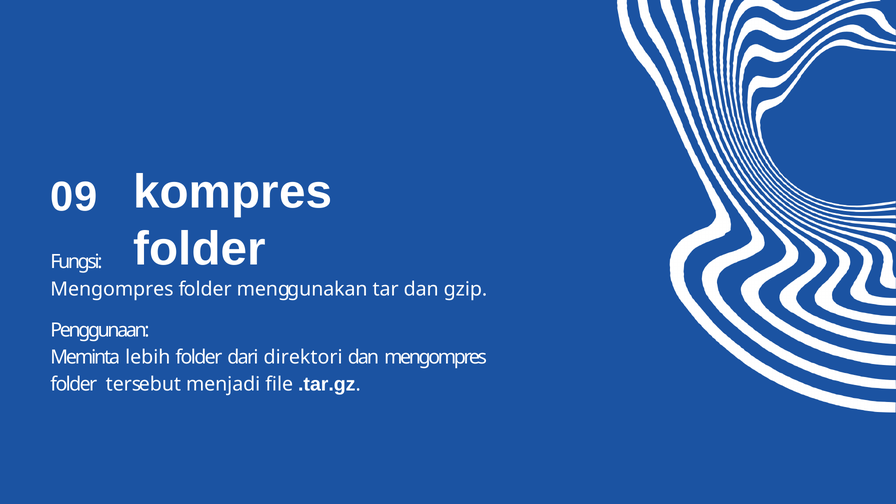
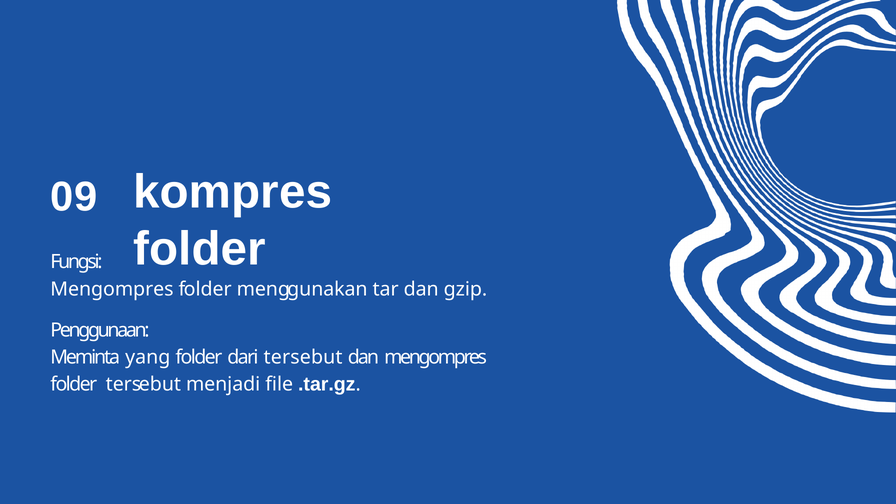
lebih: lebih -> yang (148, 357)
dari direktori: direktori -> tersebut (303, 357)
